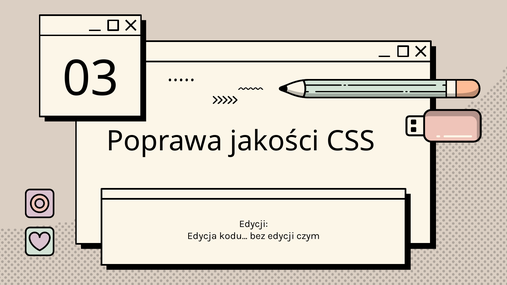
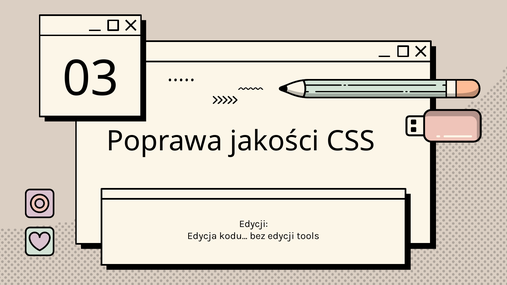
czym: czym -> tools (308, 236)
